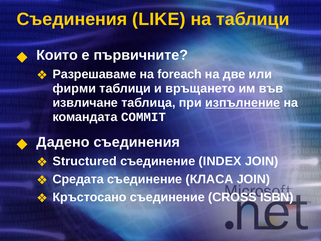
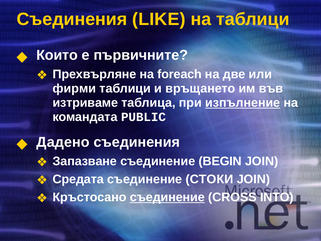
Разрешаваме: Разрешаваме -> Прехвърляне (94, 74)
извличане: извличане -> изтриваме (85, 103)
COMMIT: COMMIT -> PUBLIC (143, 117)
Structured: Structured -> Запазване (85, 161)
INDEX: INDEX -> BEGIN (220, 161)
КЛАСА: КЛАСА -> СТОКИ (209, 179)
съединение underline: none -> present (167, 197)
ISBN: ISBN -> INTO (277, 197)
